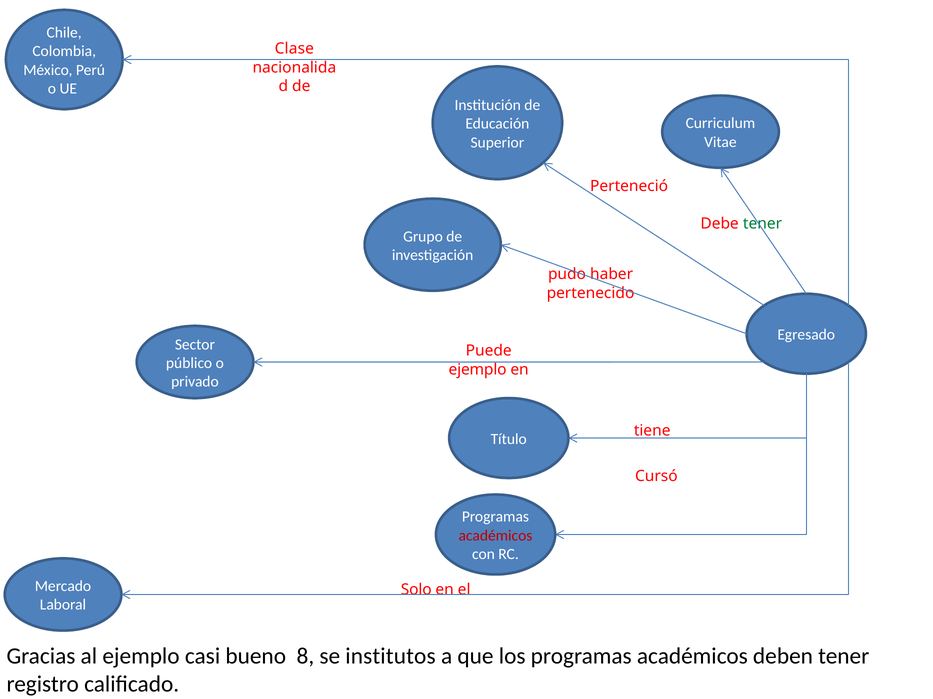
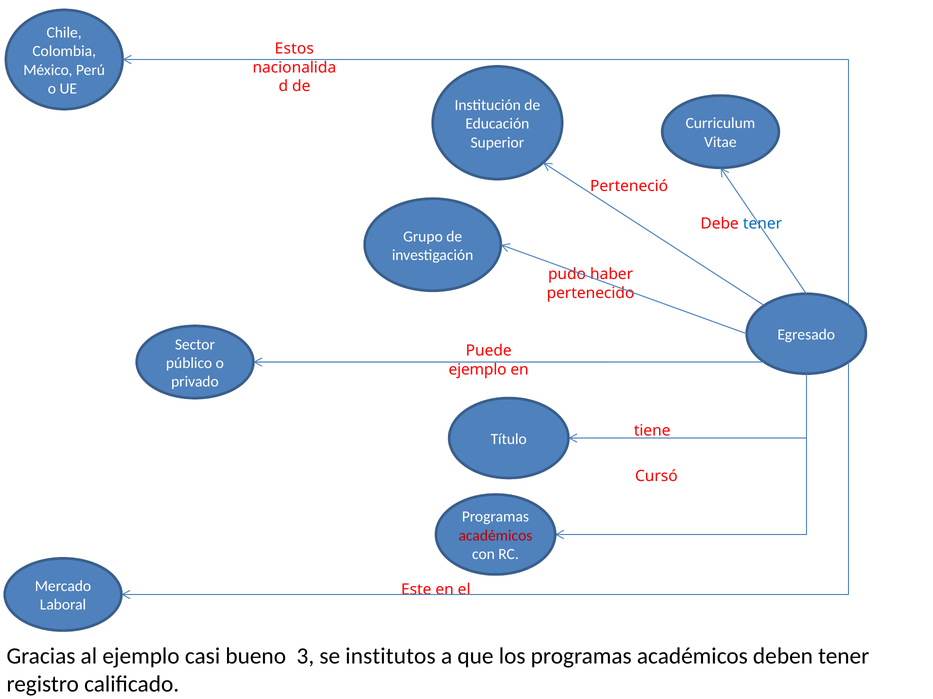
Clase: Clase -> Estos (294, 49)
tener colour: green -> blue (762, 224)
Solo: Solo -> Este (416, 590)
8: 8 -> 3 (305, 657)
